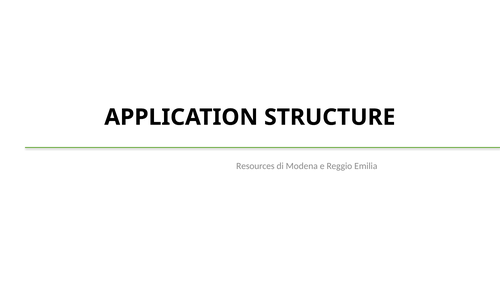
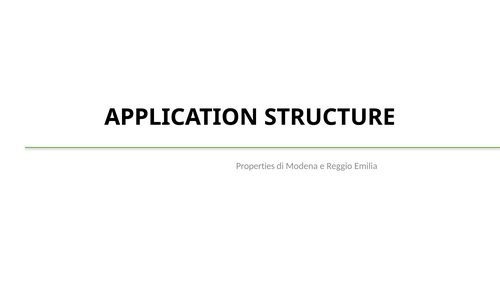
Resources: Resources -> Properties (255, 166)
